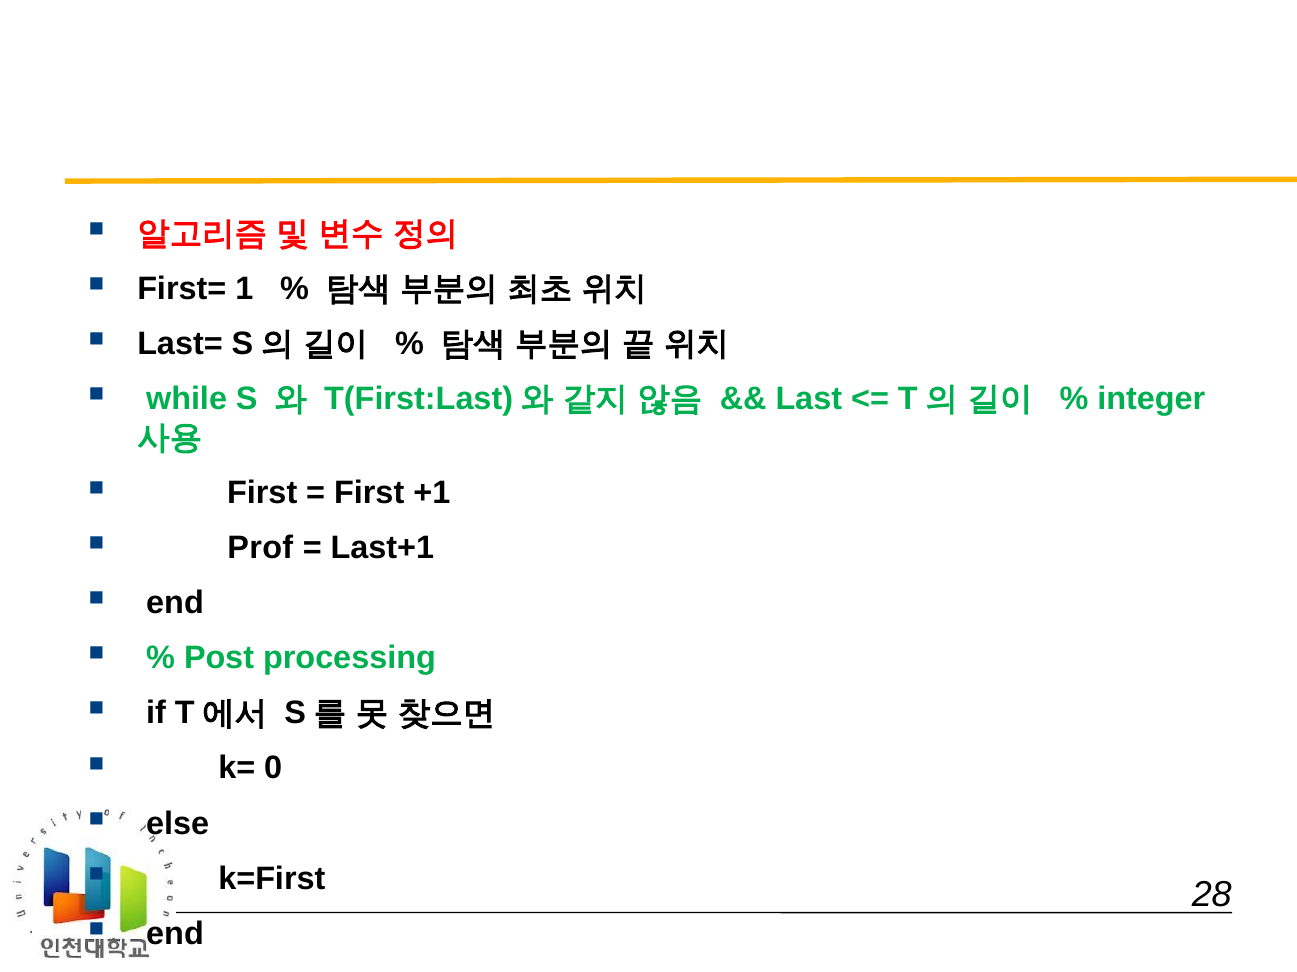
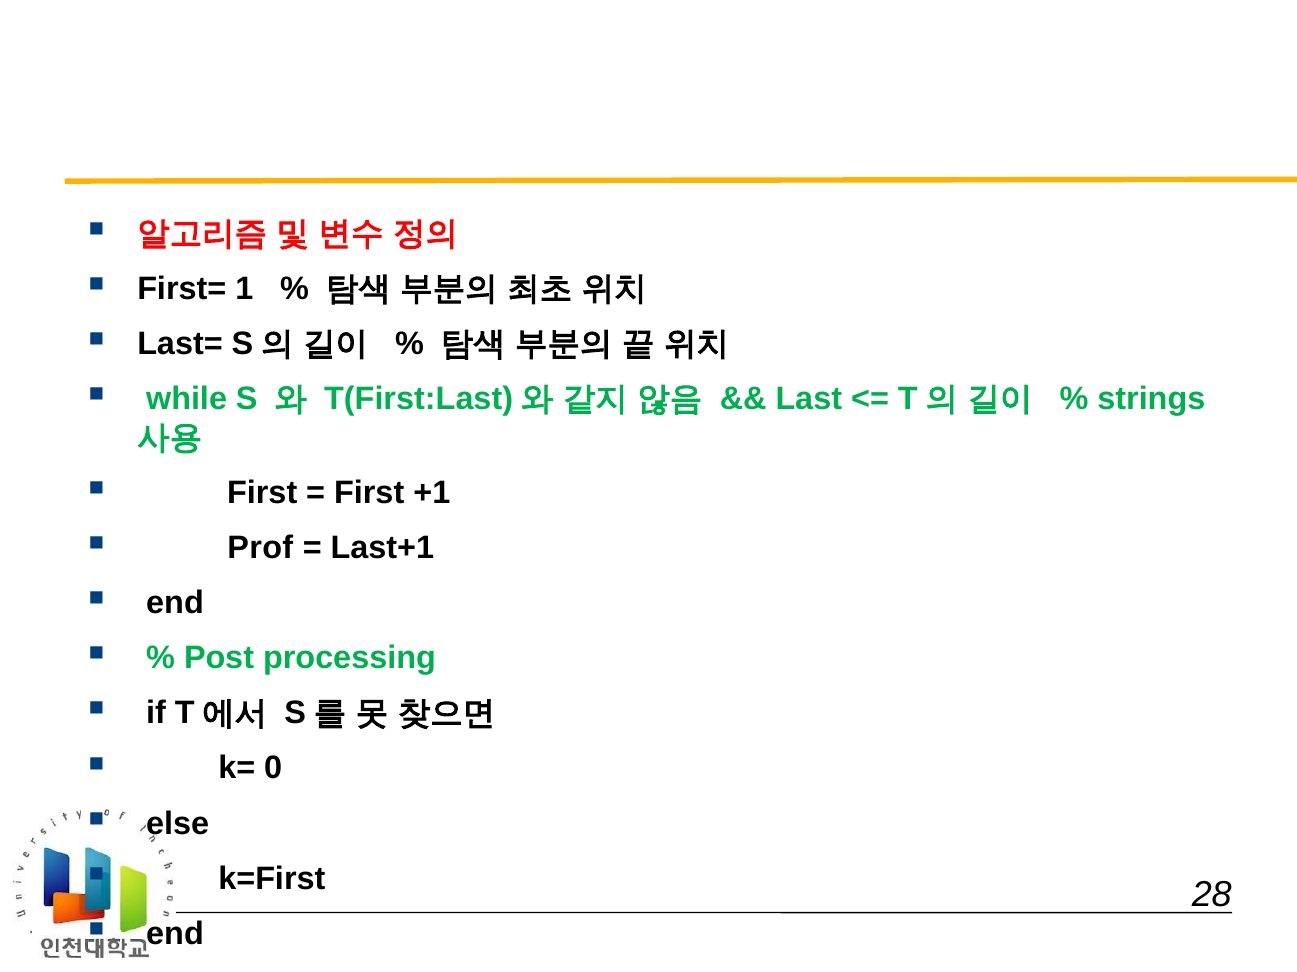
integer: integer -> strings (1151, 399)
